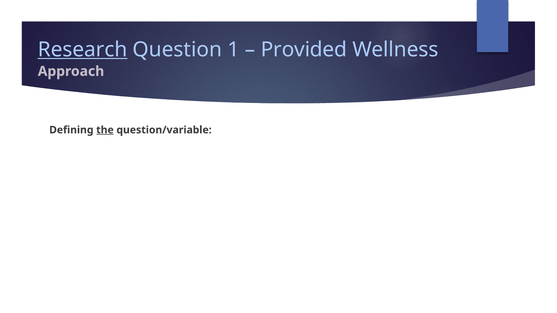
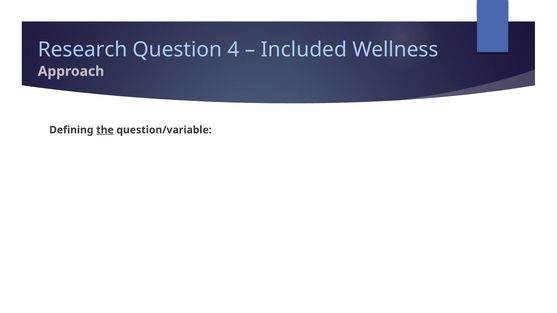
Research underline: present -> none (83, 50)
1: 1 -> 4 (233, 50)
Provided: Provided -> Included (304, 50)
